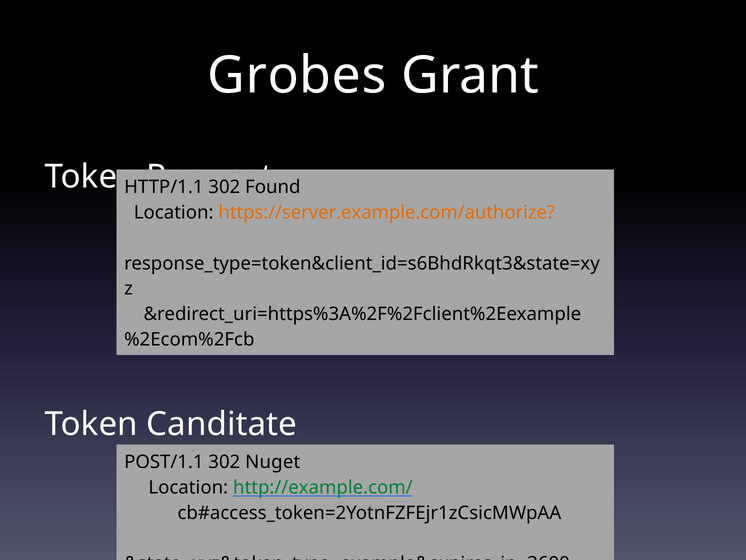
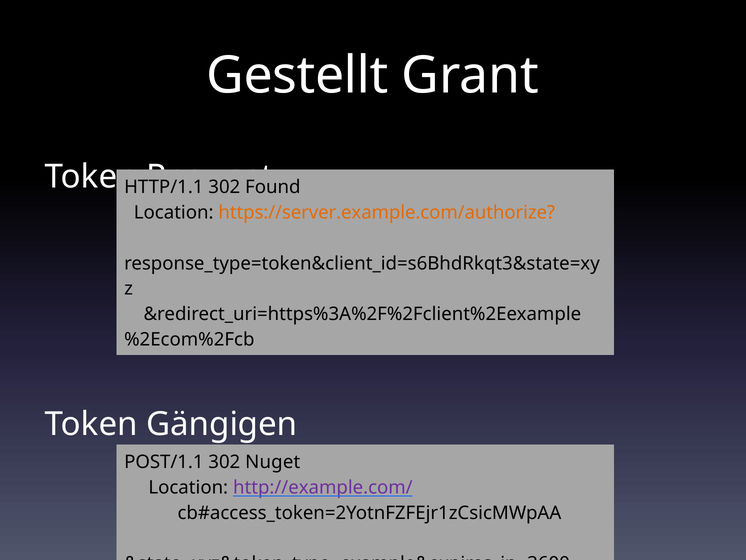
Grobes: Grobes -> Gestellt (297, 76)
Canditate: Canditate -> Gängigen (222, 424)
http://example.com/ colour: green -> purple (323, 487)
